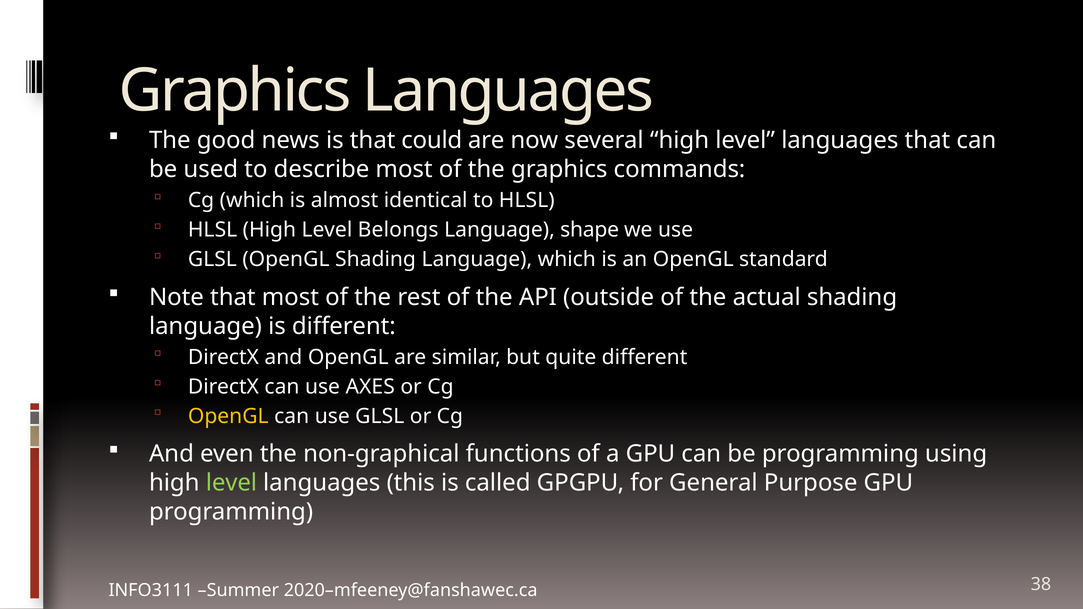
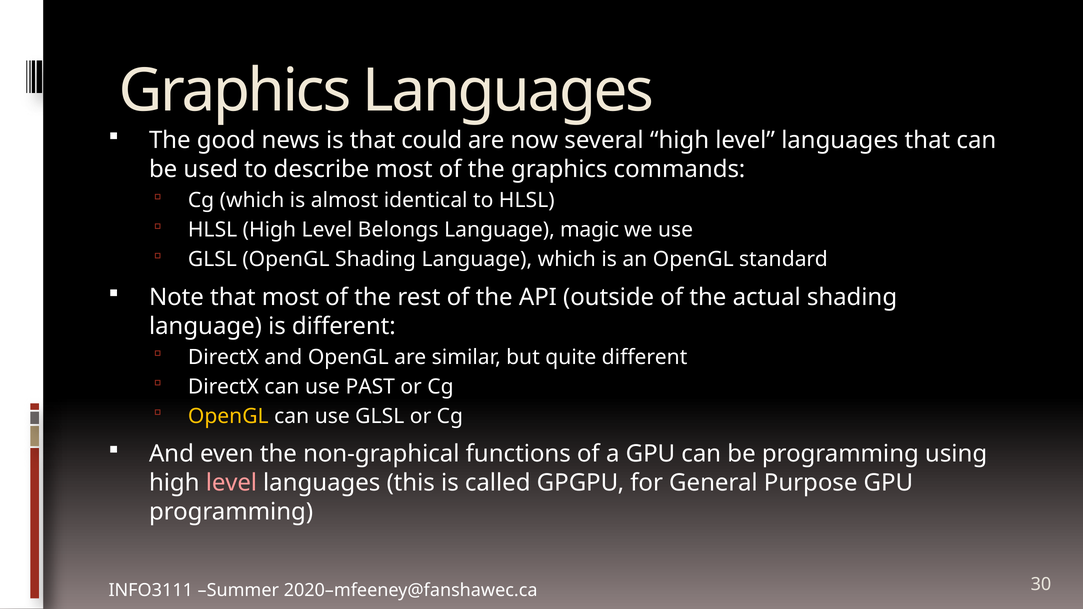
shape: shape -> magic (590, 230)
AXES: AXES -> PAST (370, 387)
level colour: light green -> pink (231, 483)
38: 38 -> 30 (1041, 584)
